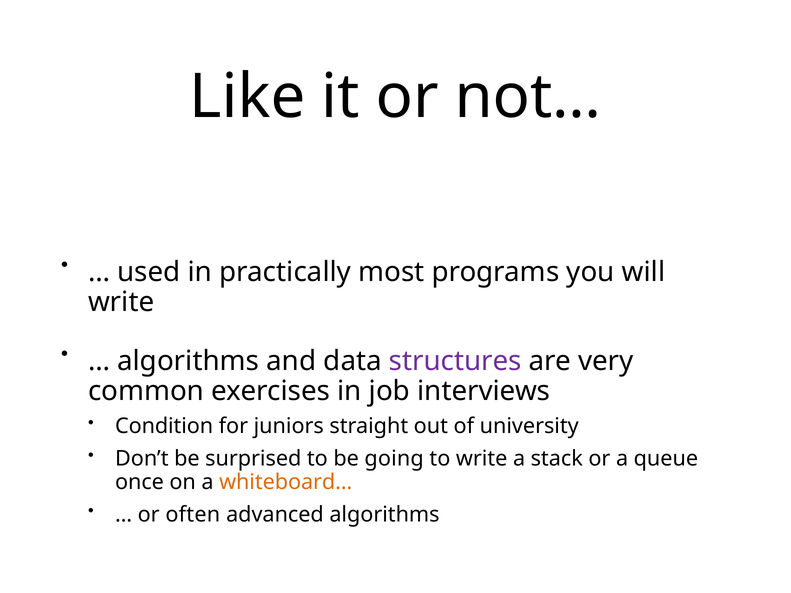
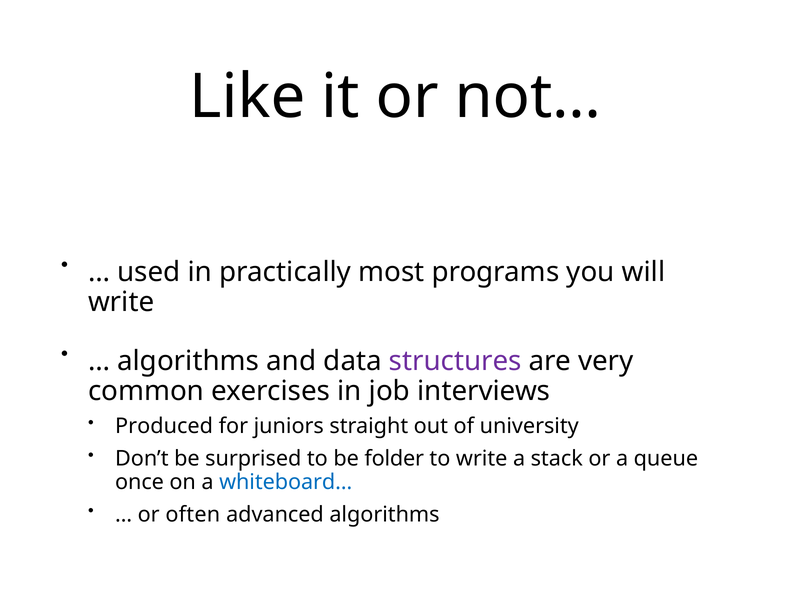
Condition: Condition -> Produced (164, 426)
going: going -> folder (394, 459)
whiteboard… colour: orange -> blue (286, 482)
